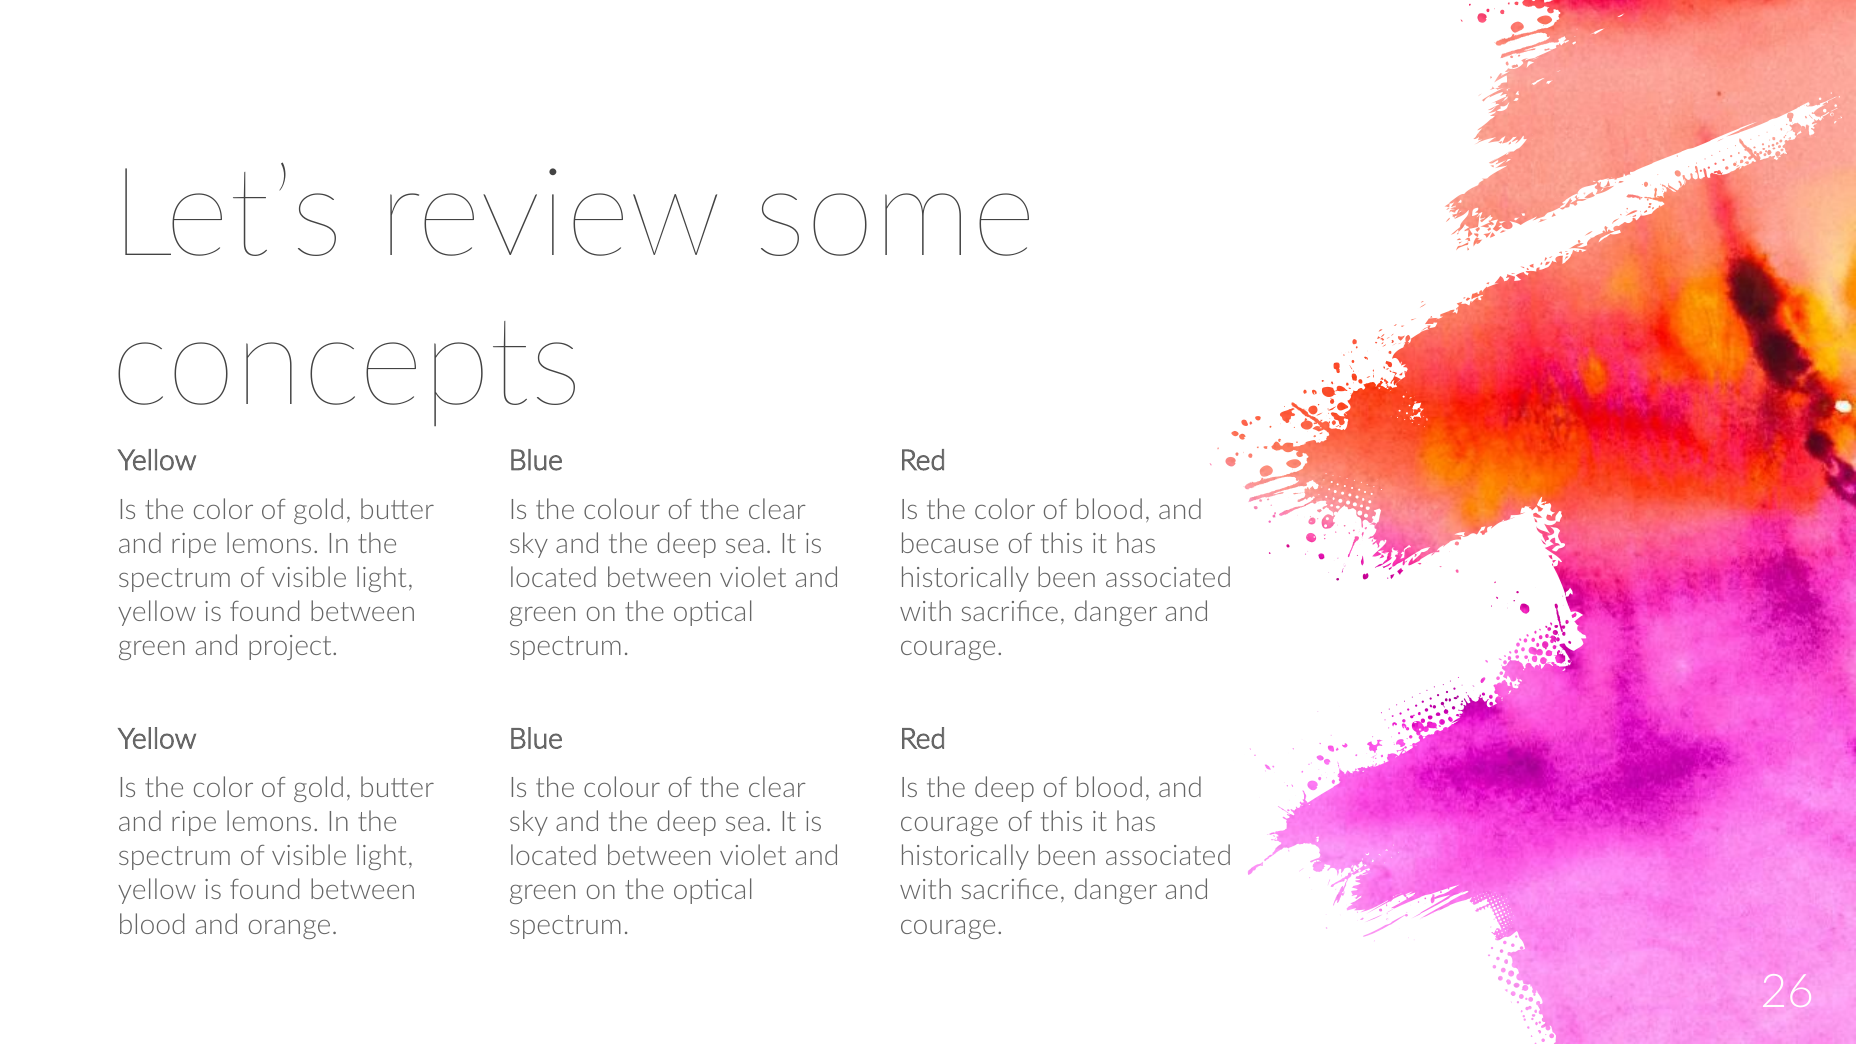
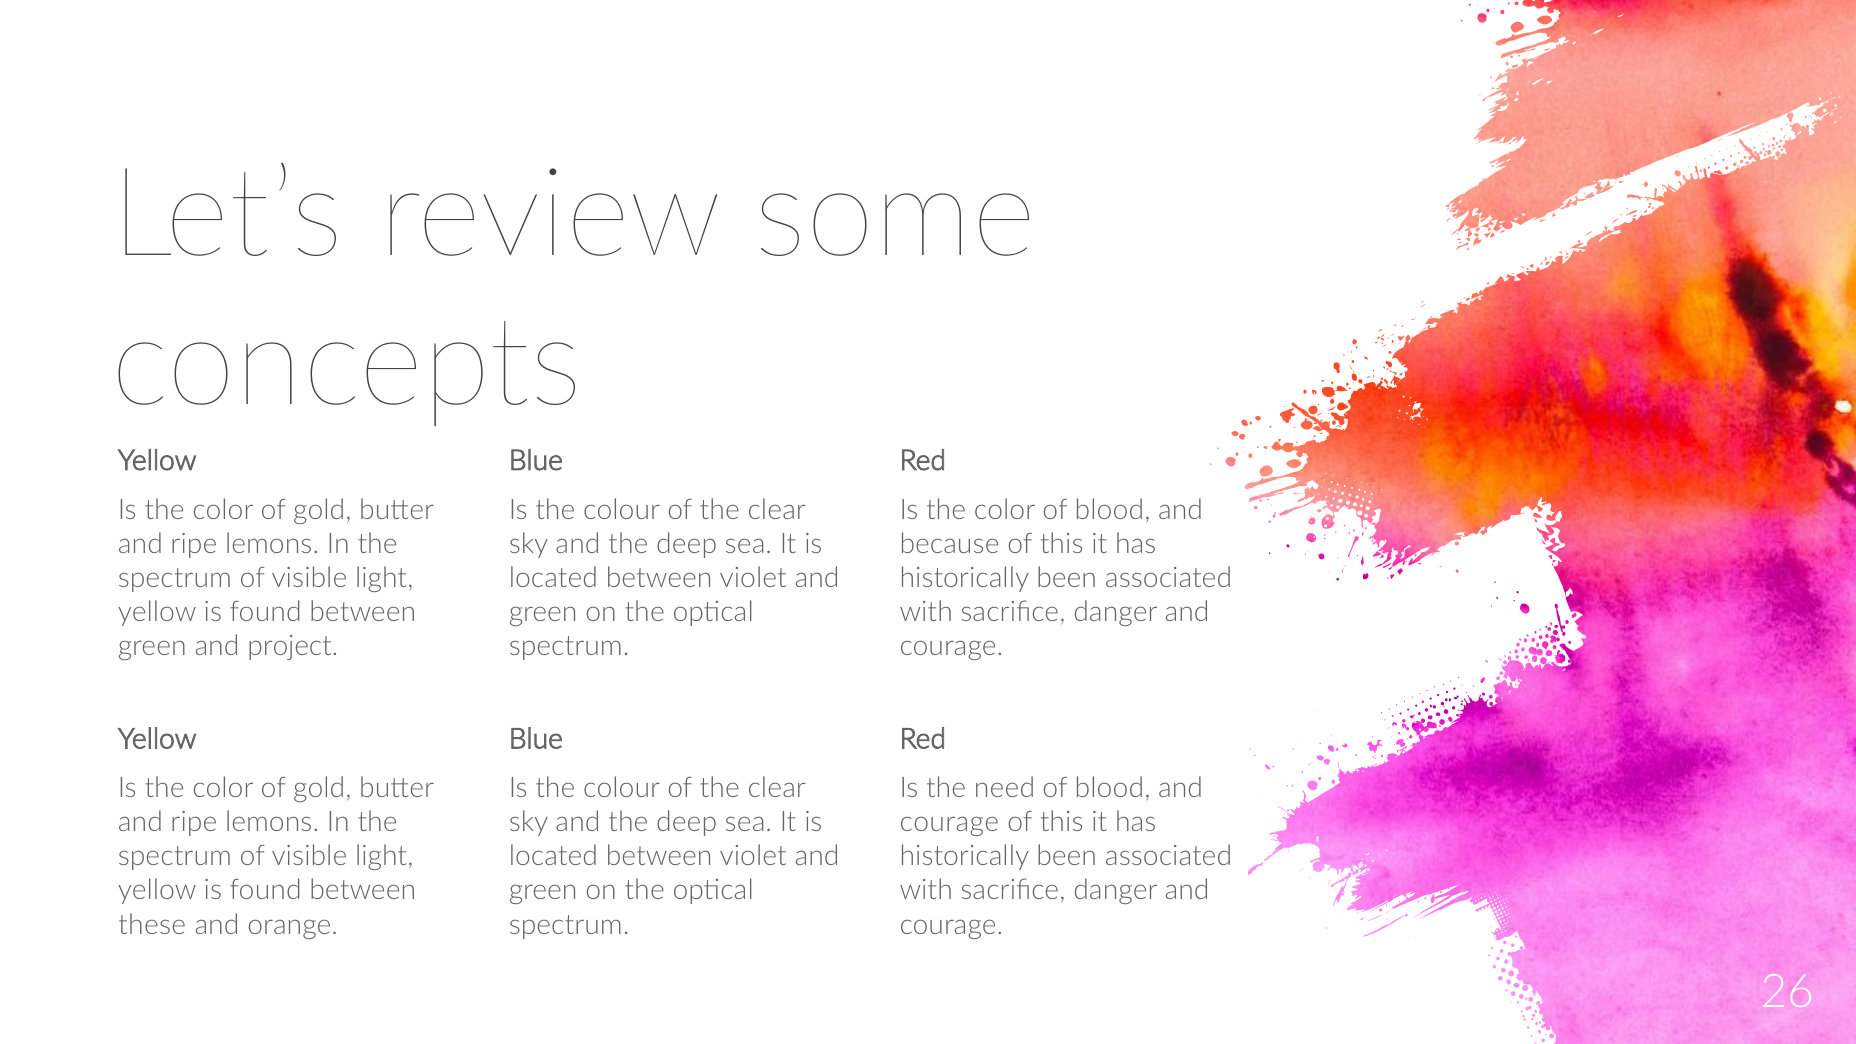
Is the deep: deep -> need (1005, 789)
blood: blood -> these (152, 925)
